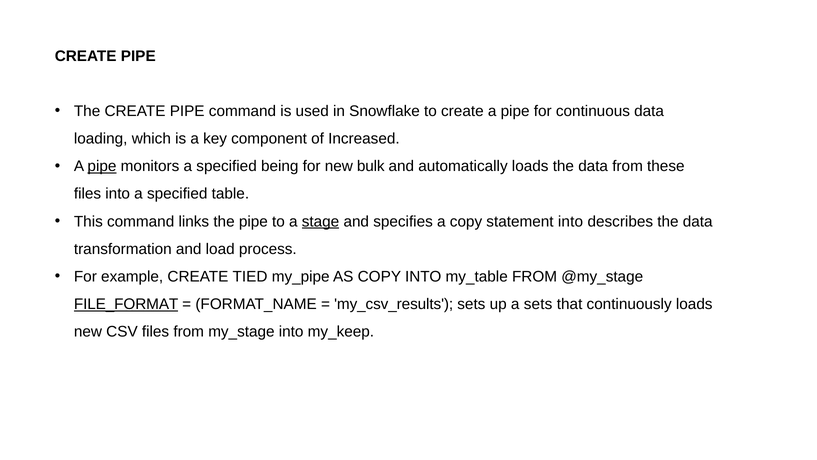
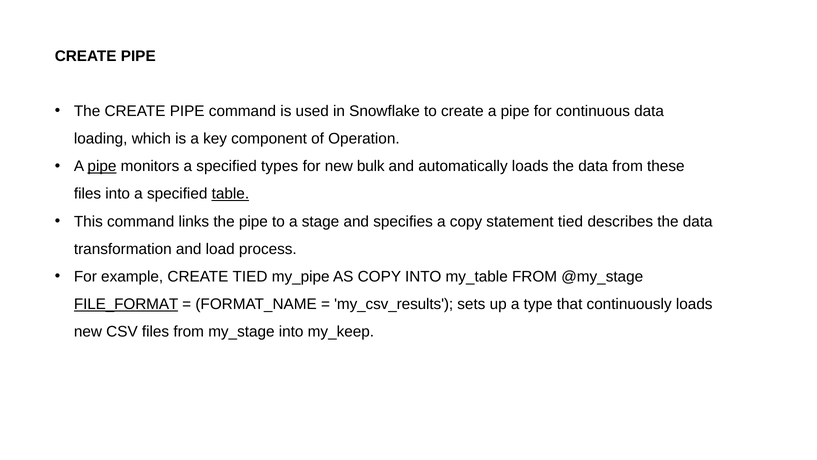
Increased: Increased -> Operation (364, 139)
being: being -> types (280, 166)
table underline: none -> present (230, 194)
stage underline: present -> none (321, 221)
statement into: into -> tied (571, 221)
a sets: sets -> type (538, 304)
